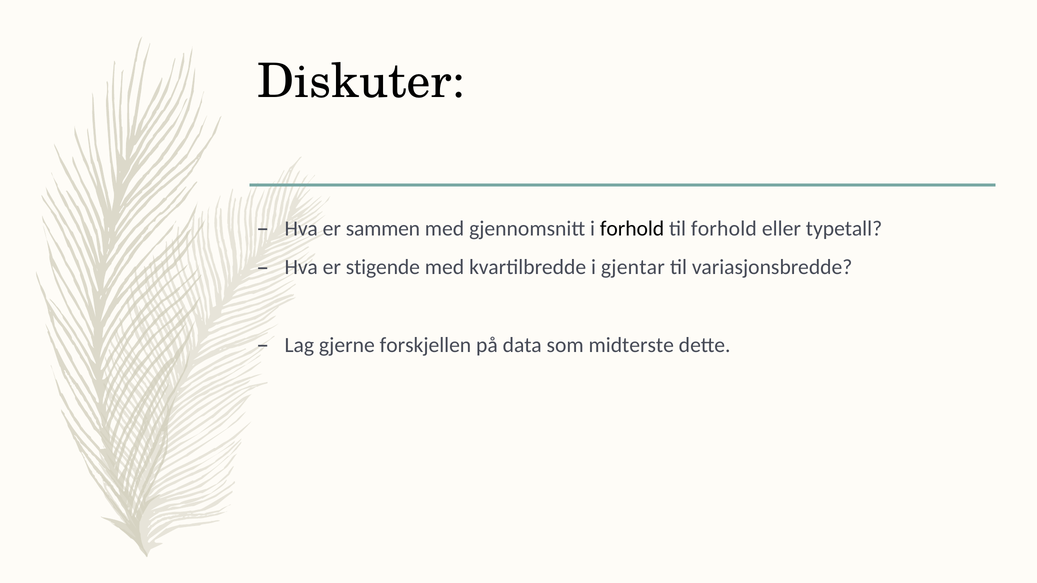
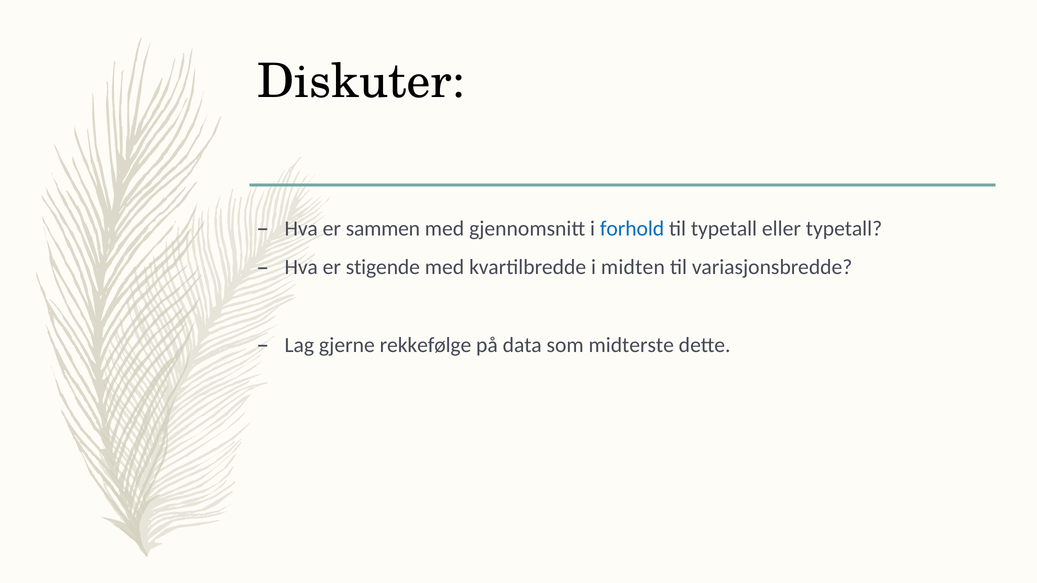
forhold colour: black -> blue (632, 229)
til forhold: forhold -> typetall (724, 229)
gjentar: gjentar -> midten (633, 267)
forskjellen: forskjellen -> rekkefølge (425, 345)
